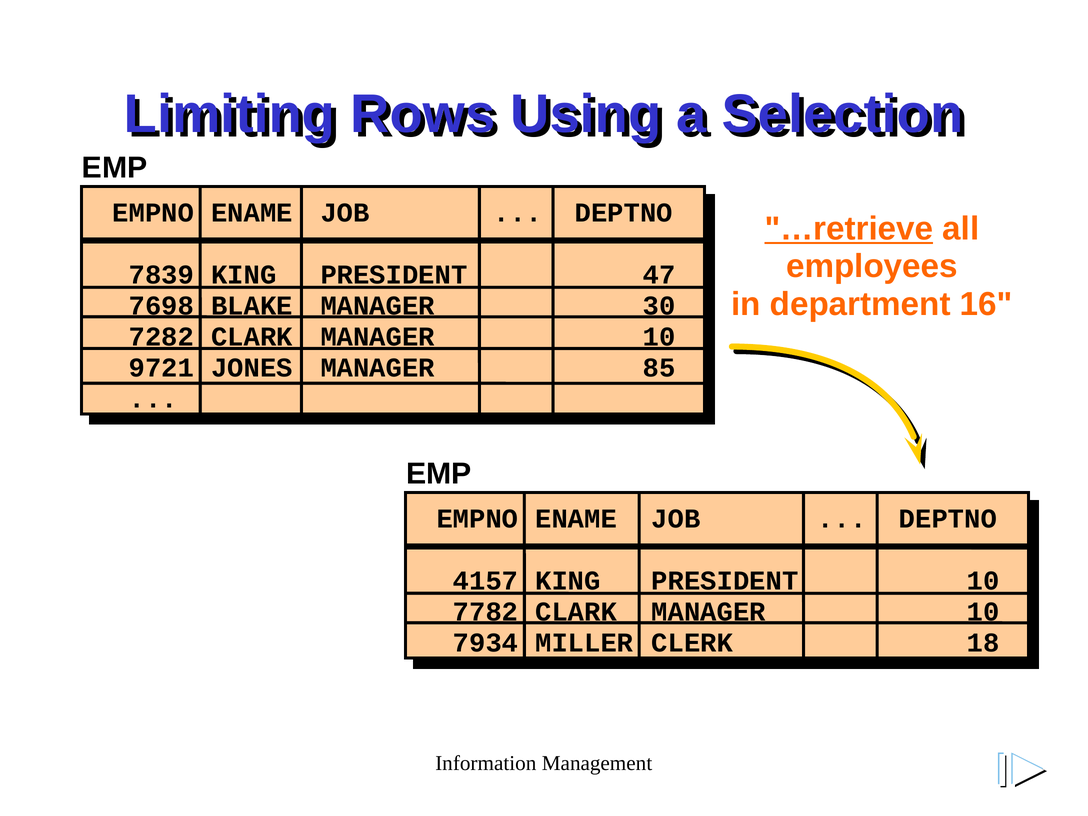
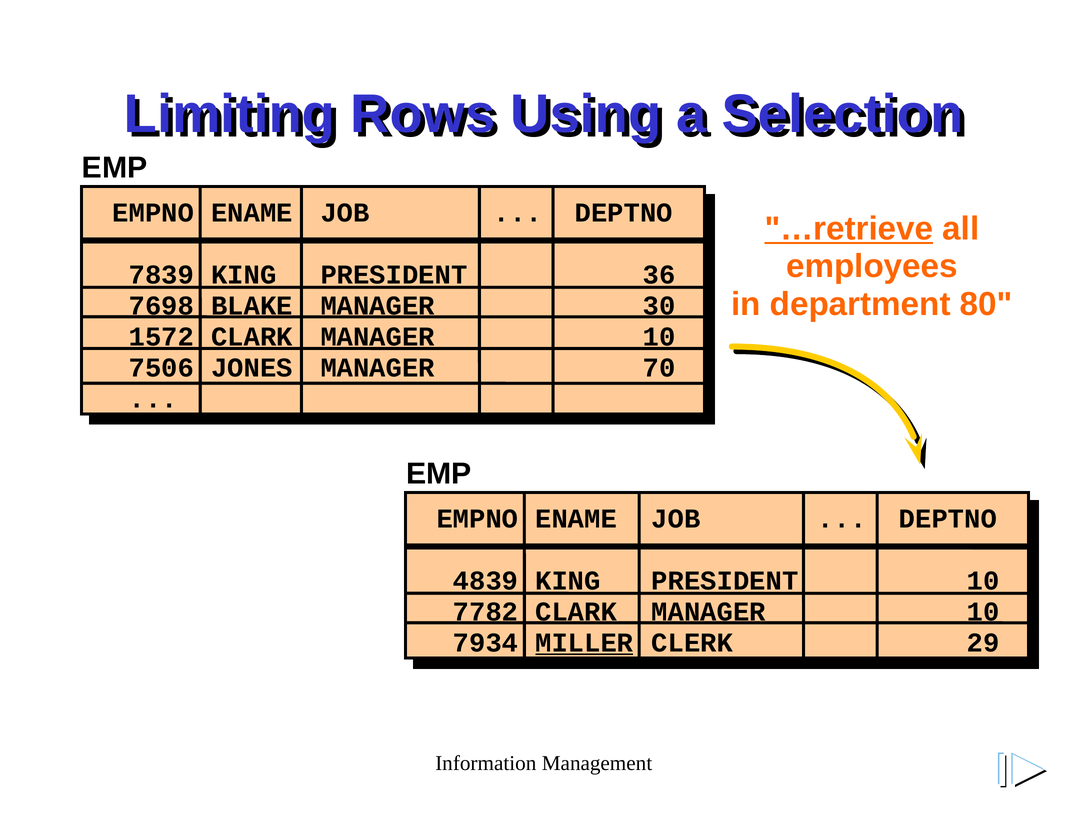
47: 47 -> 36 (659, 275)
16: 16 -> 80 (986, 304)
7282: 7282 -> 1572 (161, 337)
9721: 9721 -> 7506 (161, 368)
85: 85 -> 70 (659, 368)
4157: 4157 -> 4839 (486, 581)
MILLER underline: none -> present (584, 643)
18: 18 -> 29 (983, 643)
